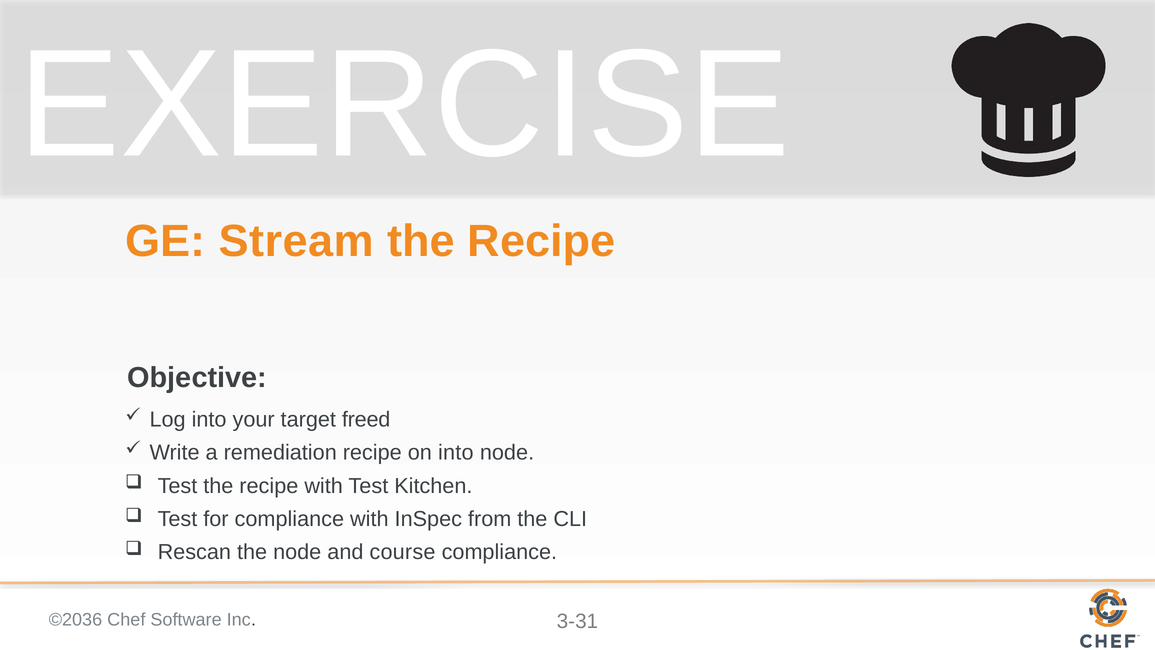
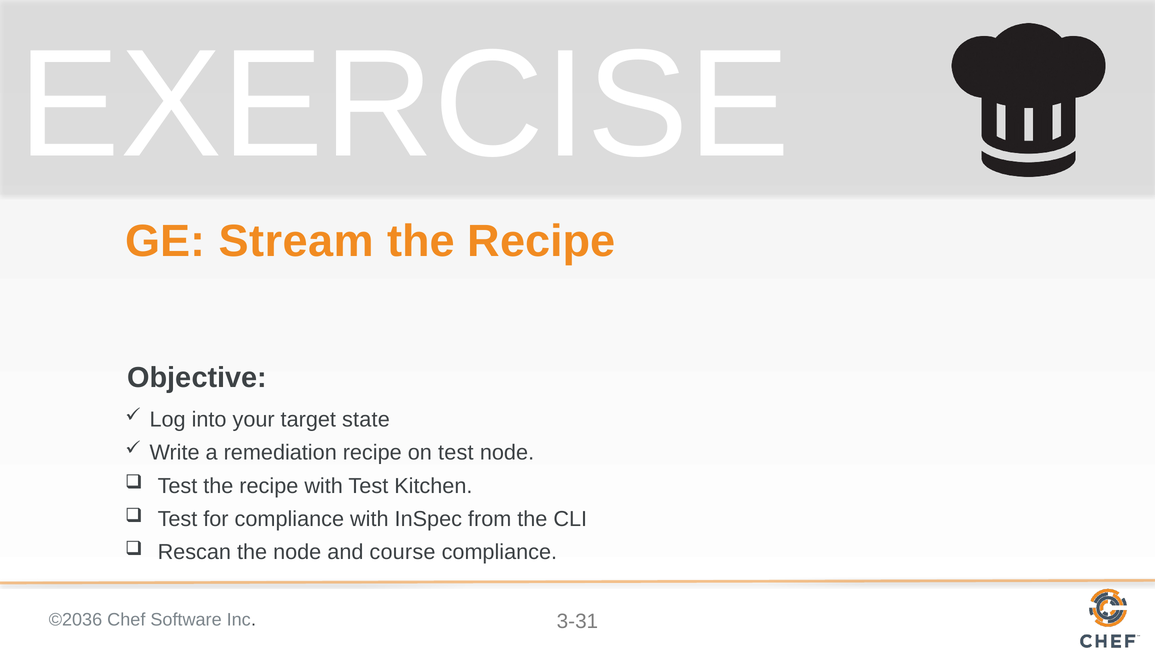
freed: freed -> state (366, 419)
on into: into -> test (456, 452)
